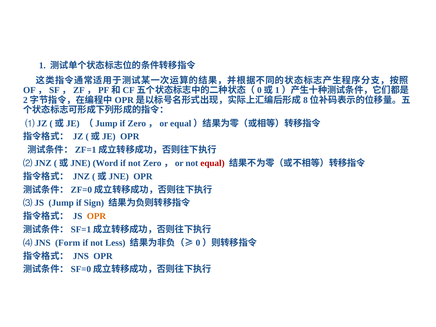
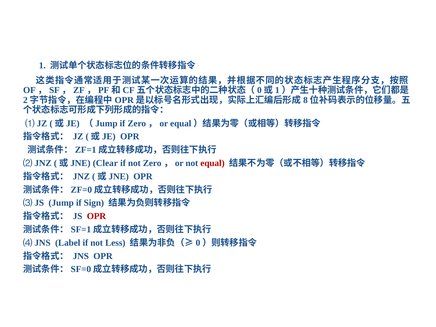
Word: Word -> Clear (105, 163)
OPR colour: orange -> red (96, 216)
Form: Form -> Label (68, 243)
